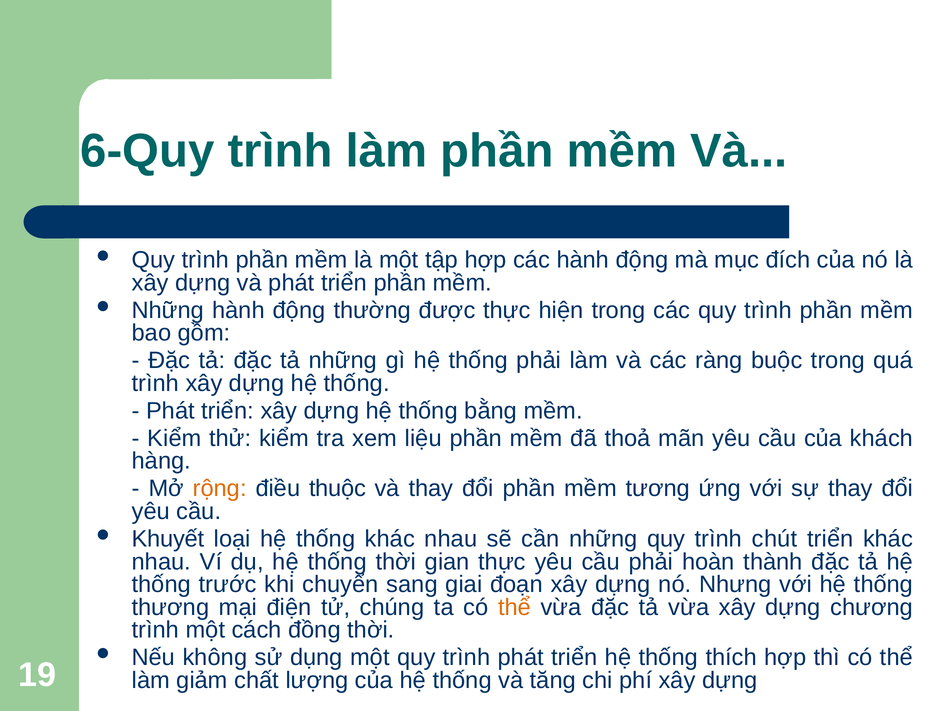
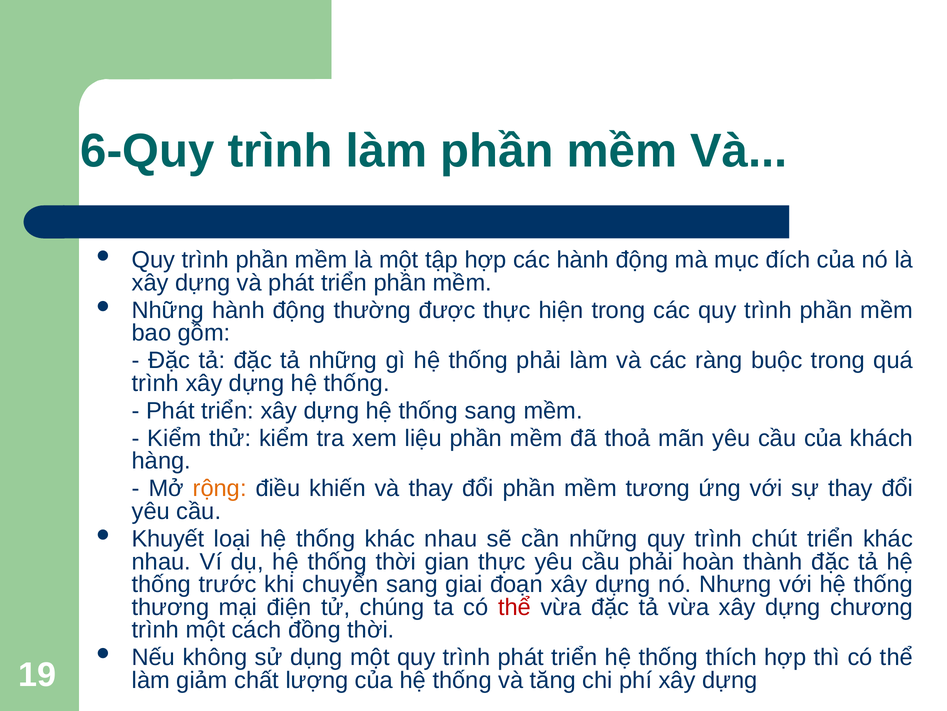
thống bằng: bằng -> sang (491, 410)
thuộc: thuộc -> khiến (338, 488)
thể colour: orange -> red (514, 607)
